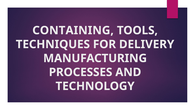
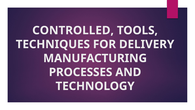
CONTAINING: CONTAINING -> CONTROLLED (73, 30)
